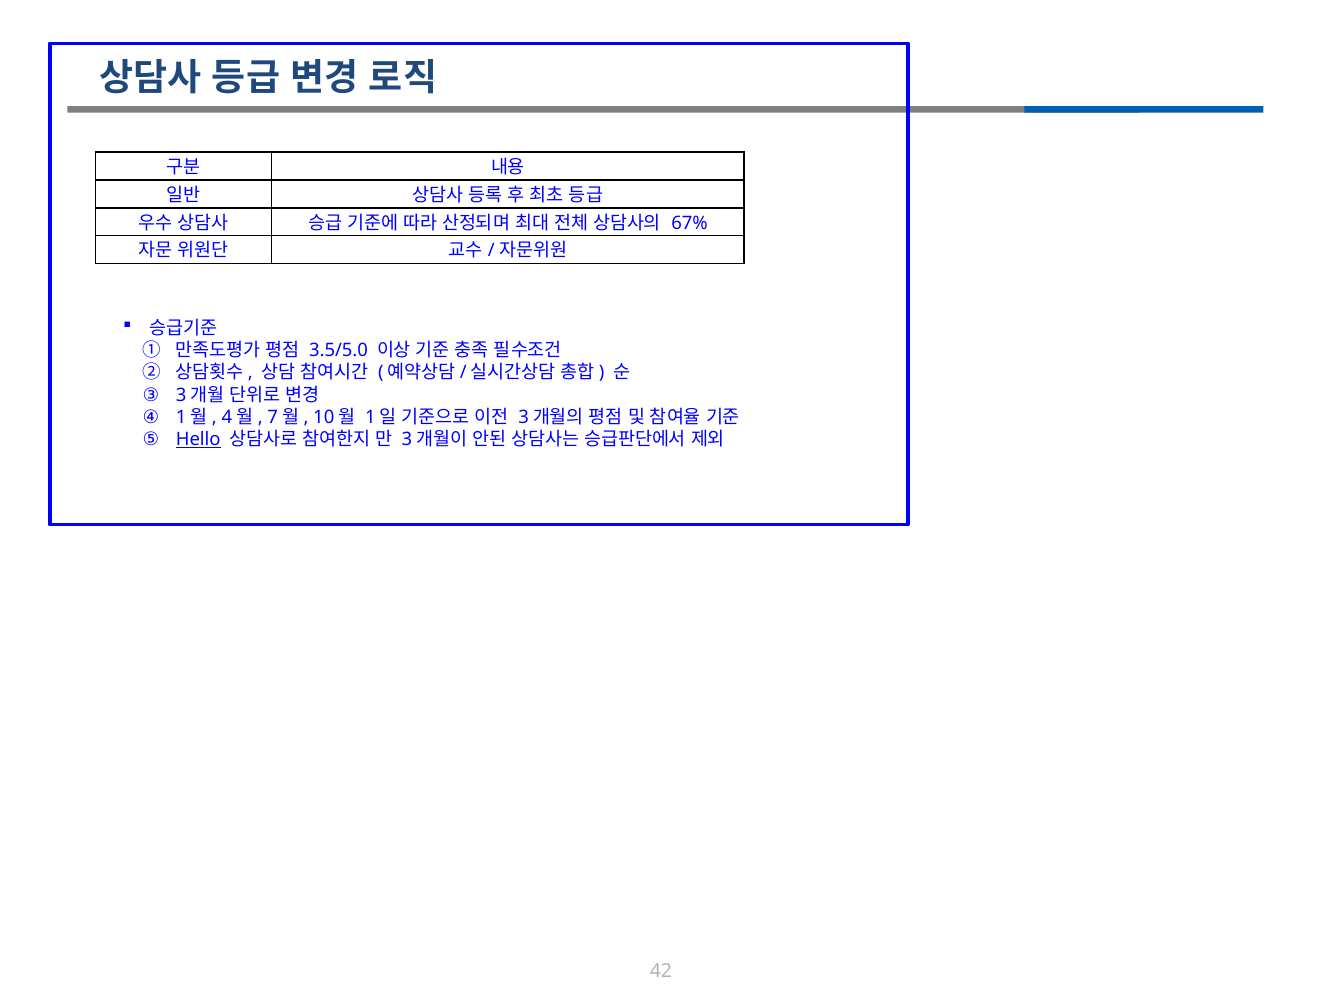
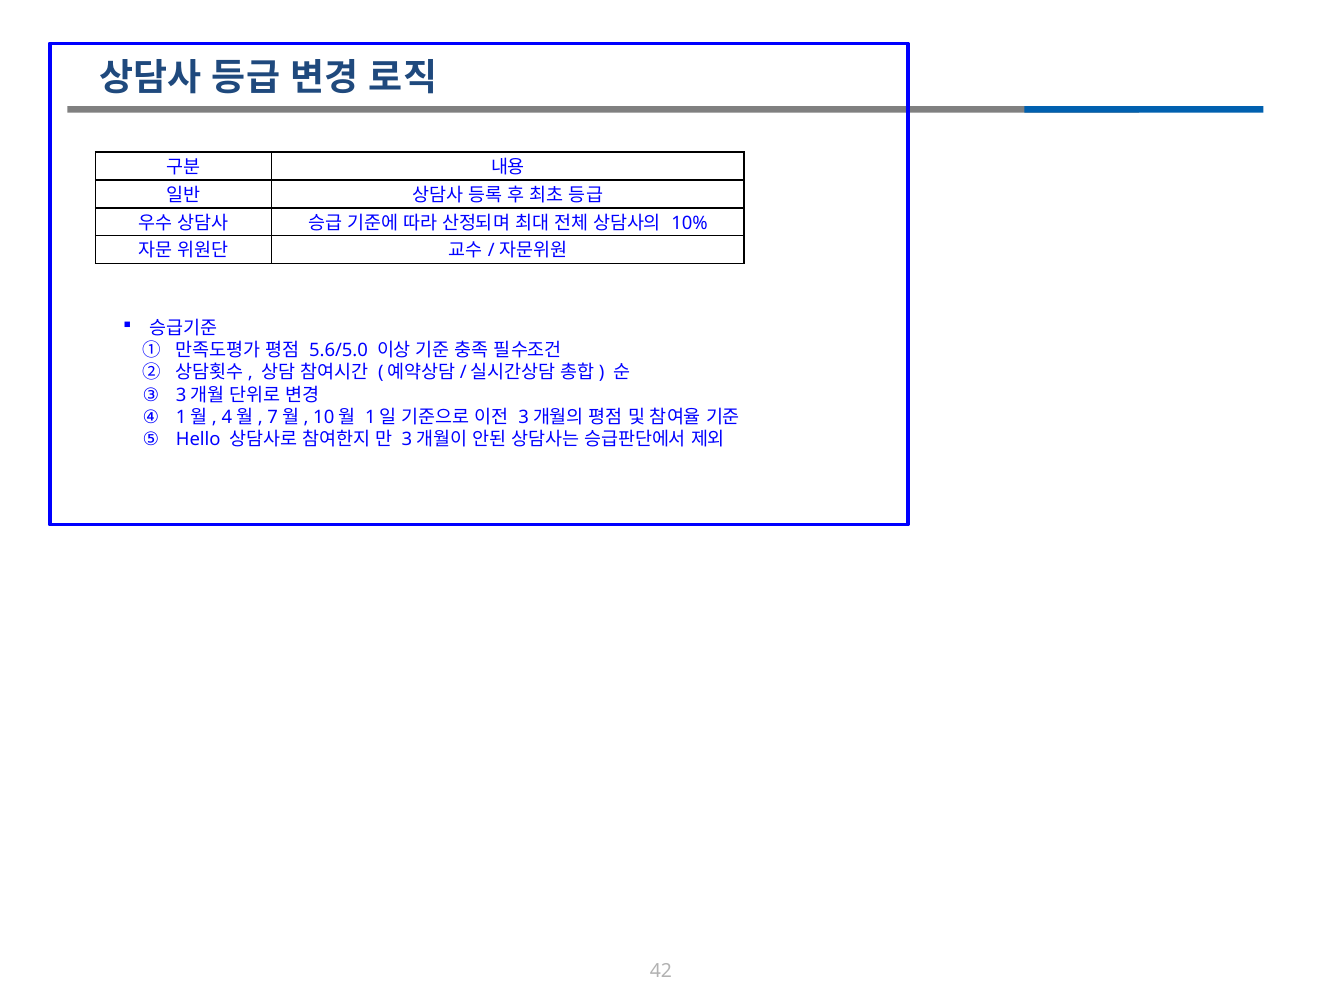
67%: 67% -> 10% (690, 223)
3.5/5.0: 3.5/5.0 -> 5.6/5.0 (339, 350)
Hello underline: present -> none (198, 439)
